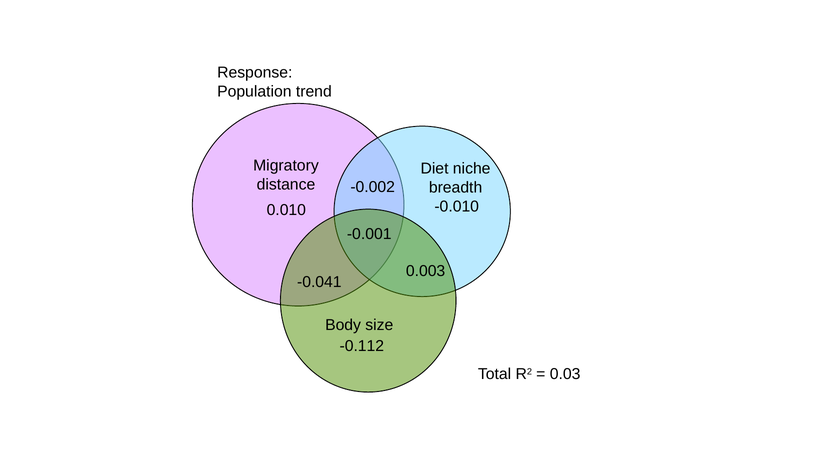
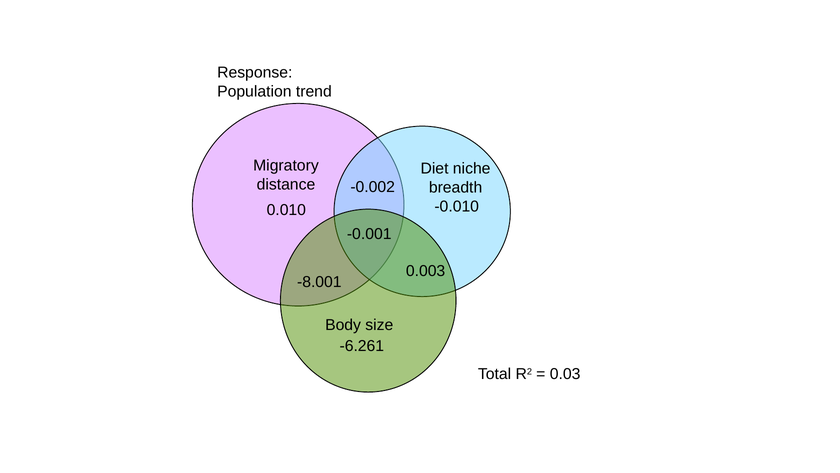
-0.041: -0.041 -> -8.001 (319, 282)
-0.112: -0.112 -> -6.261 (362, 346)
